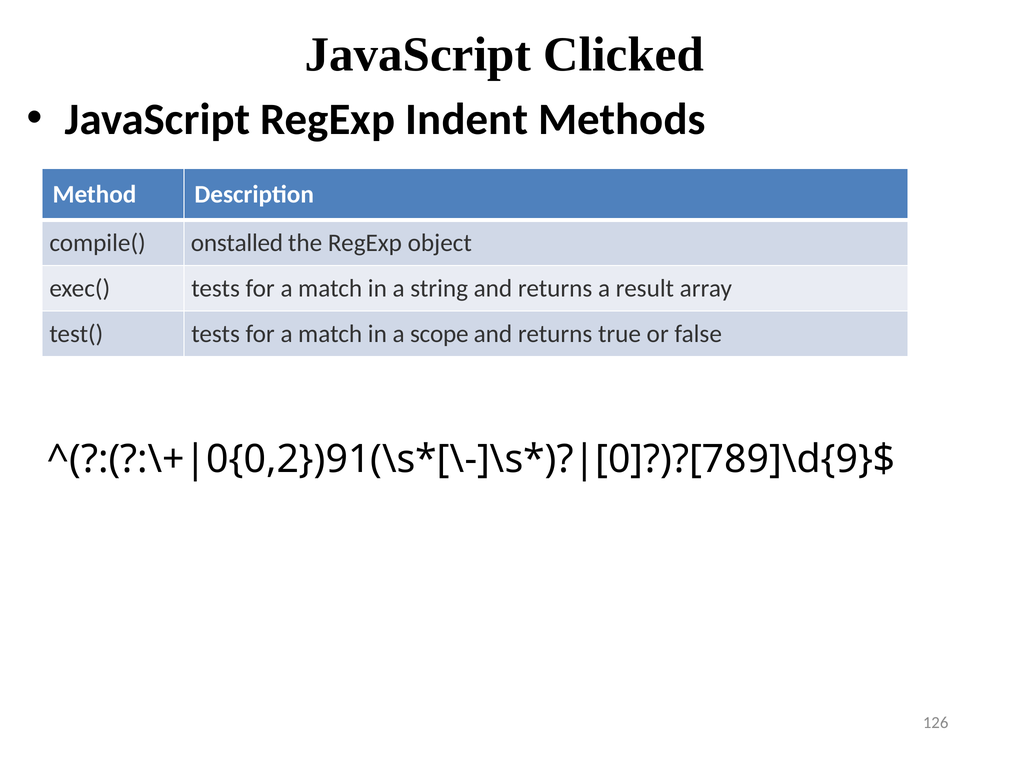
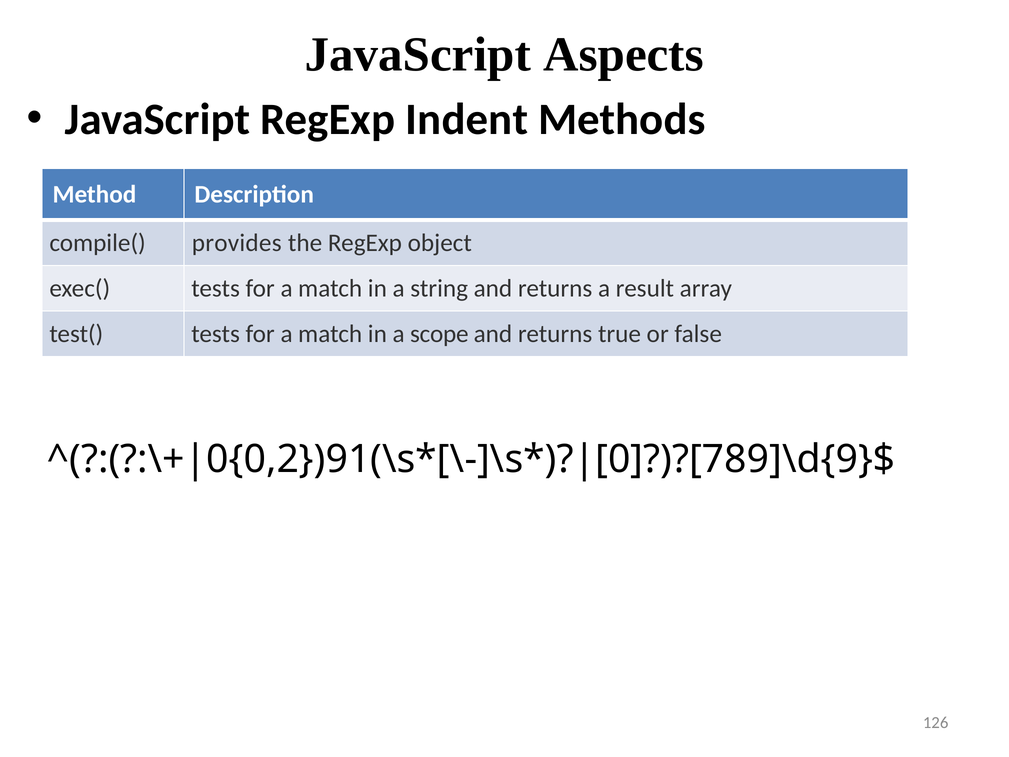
Clicked: Clicked -> Aspects (624, 55)
onstalled: onstalled -> provides (237, 243)
